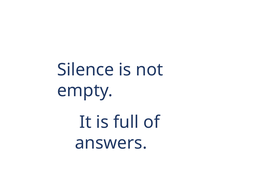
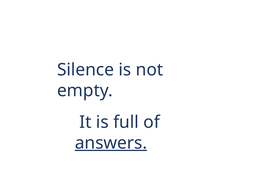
answers underline: none -> present (111, 143)
